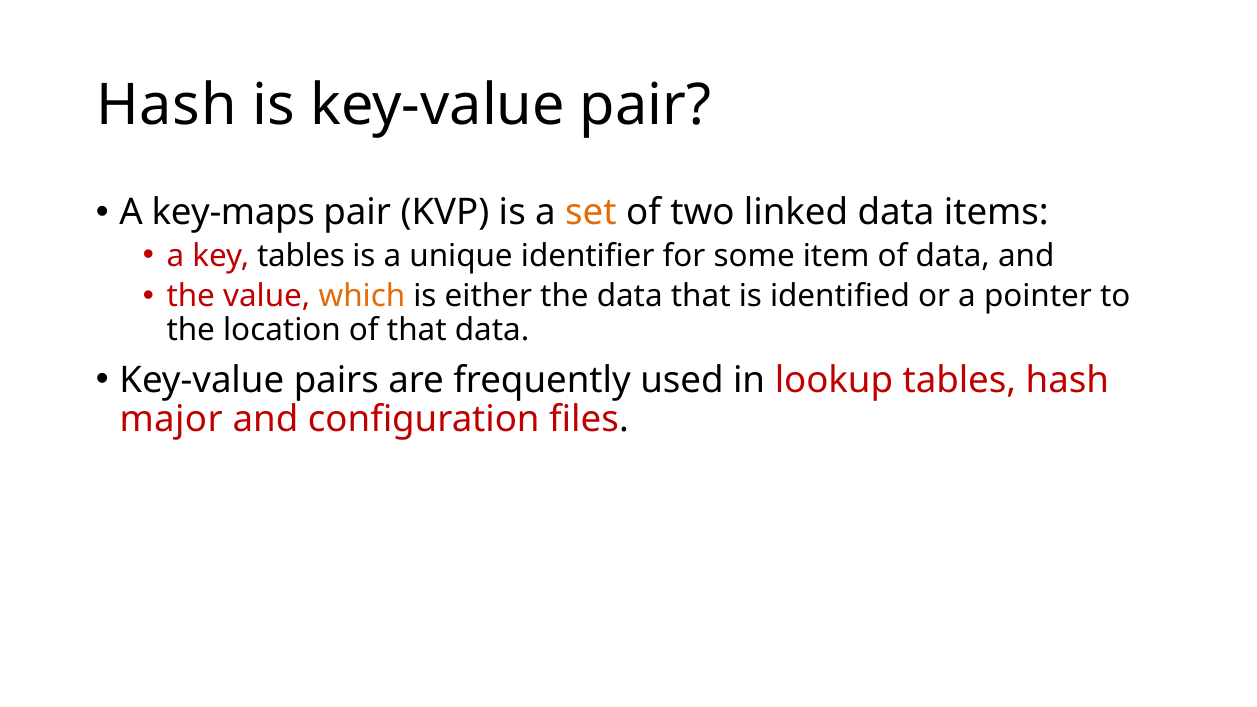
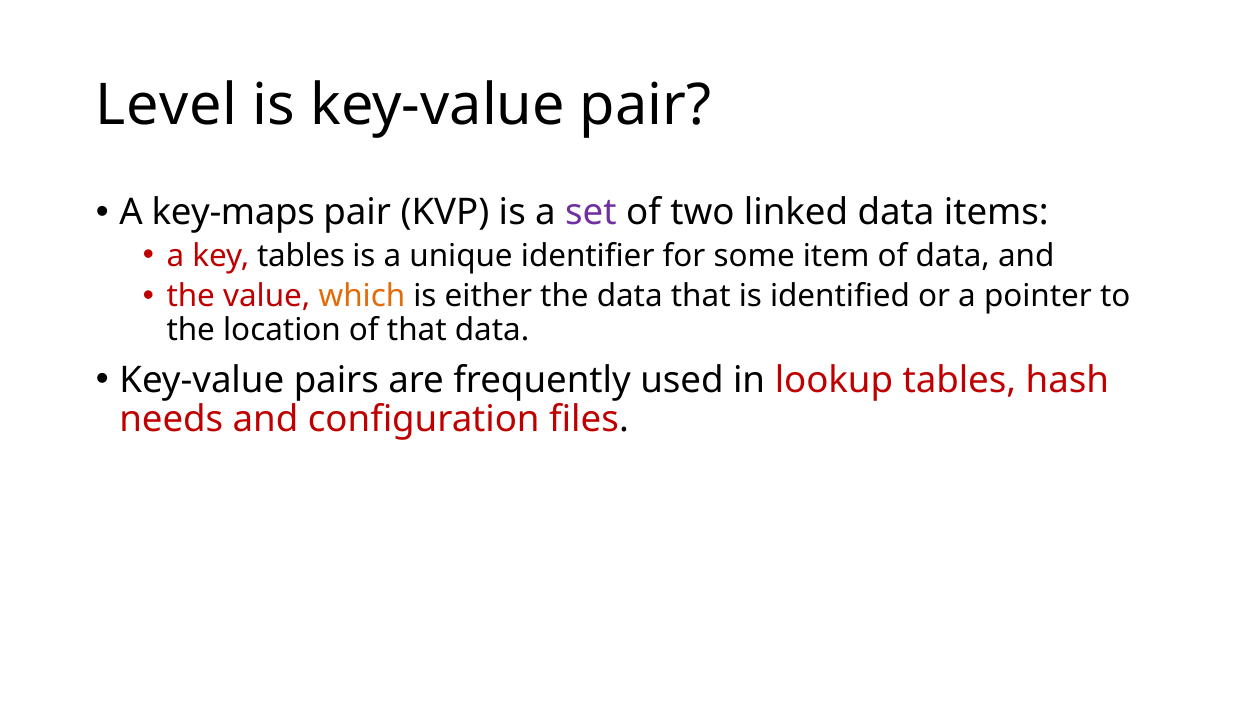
Hash: Hash -> Level (167, 106)
set colour: orange -> purple (591, 213)
major: major -> needs (171, 420)
